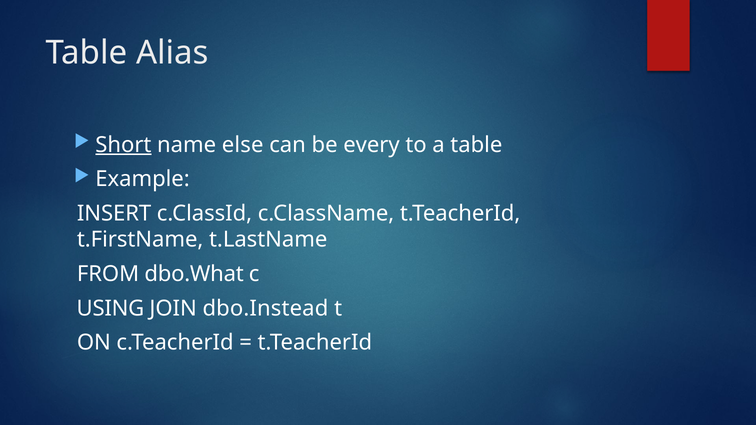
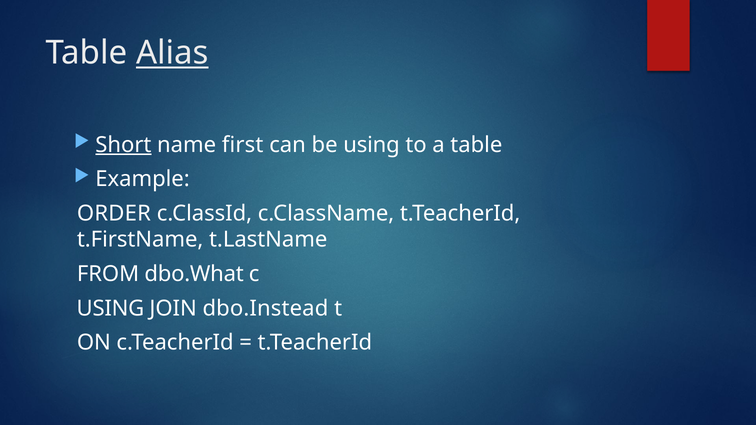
Alias underline: none -> present (172, 53)
else: else -> first (243, 145)
be every: every -> using (372, 145)
INSERT: INSERT -> ORDER (114, 213)
